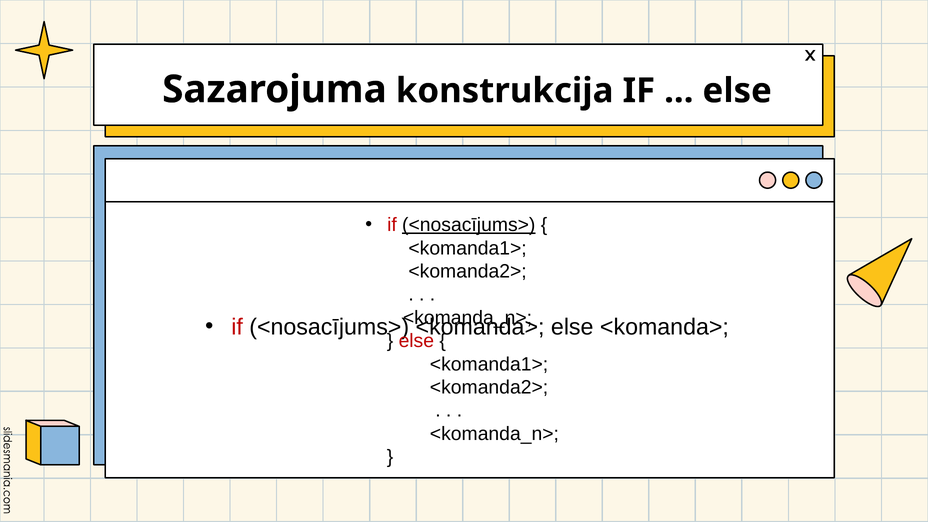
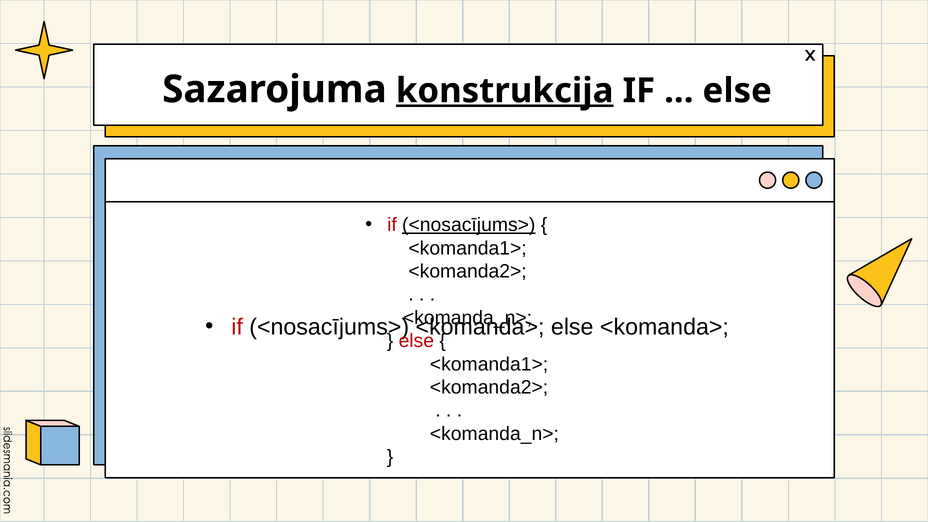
konstrukcija underline: none -> present (505, 91)
